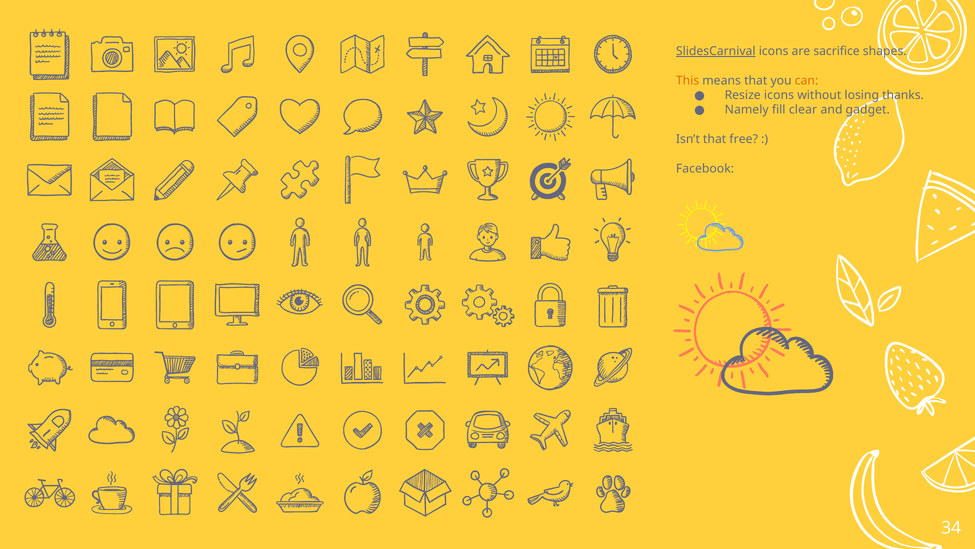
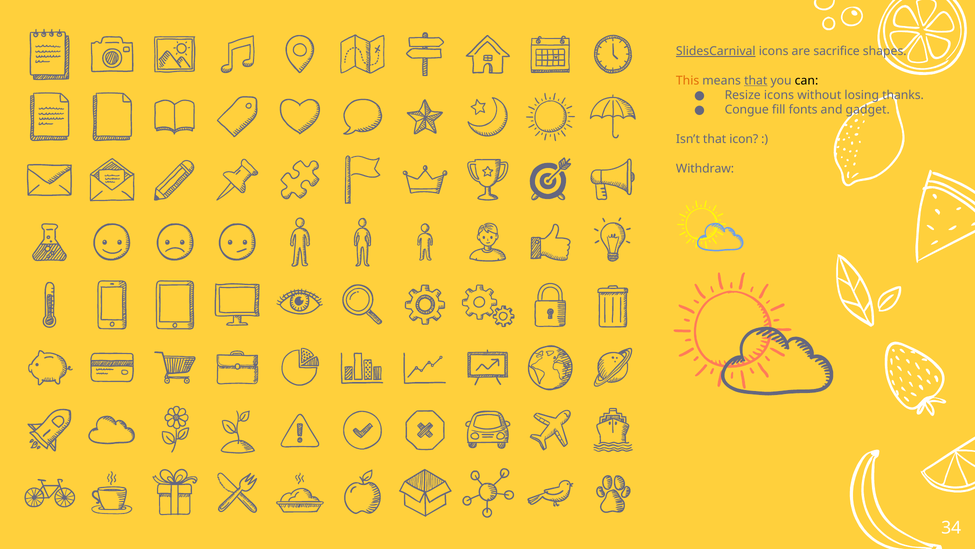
that underline: none -> present (756, 80)
can colour: orange -> black (807, 80)
Namely: Namely -> Congue (747, 110)
clear: clear -> fonts (803, 110)
free: free -> icon (744, 139)
Facebook: Facebook -> Withdraw (705, 168)
